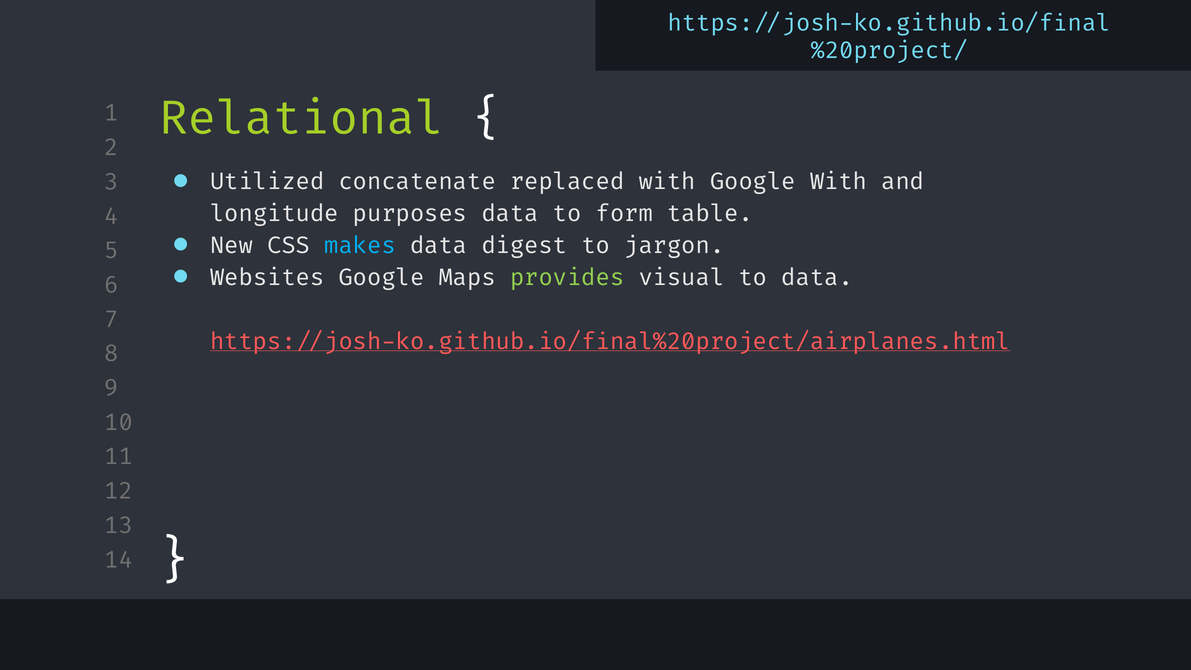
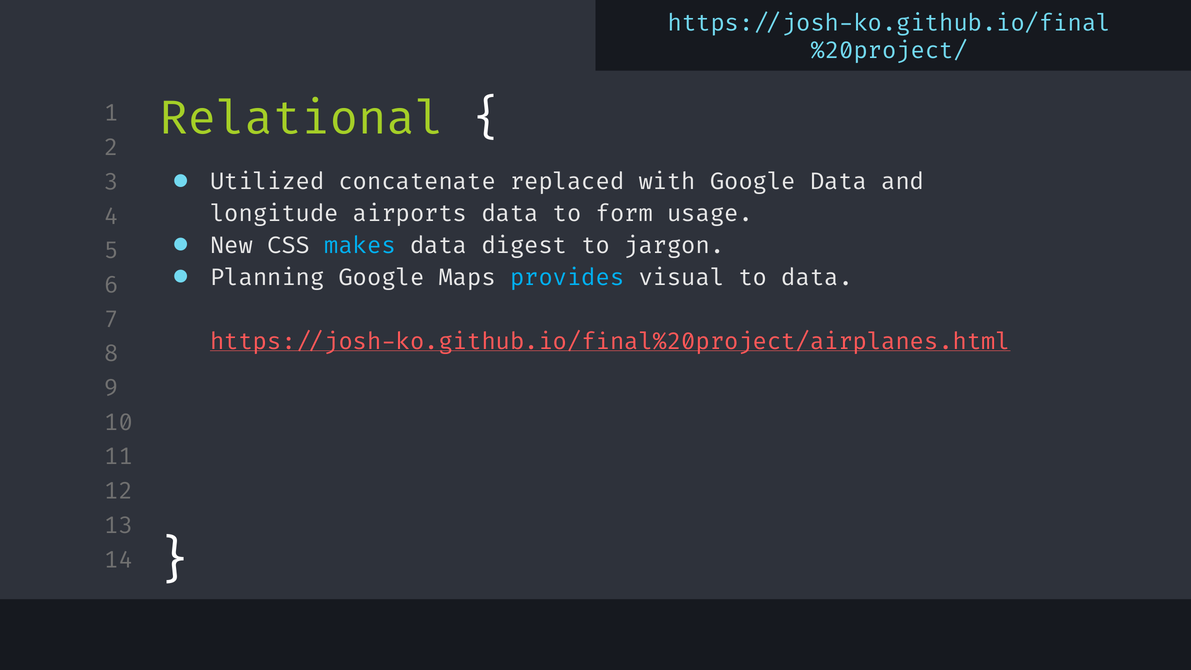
Google With: With -> Data (839, 182)
longitude/purposes: longitude/purposes -> longitude/airports (339, 214)
table: table -> usage (710, 214)
Websites: Websites -> Planning (267, 277)
provides colour: light green -> light blue (567, 277)
